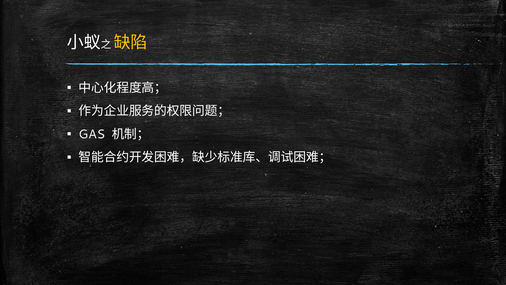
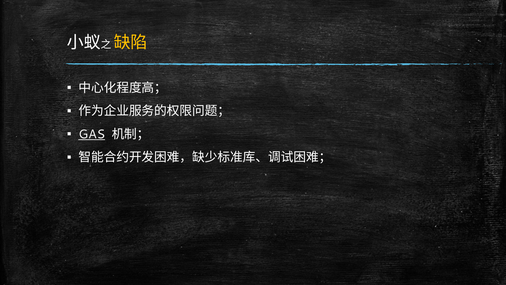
GAS underline: none -> present (92, 134)
